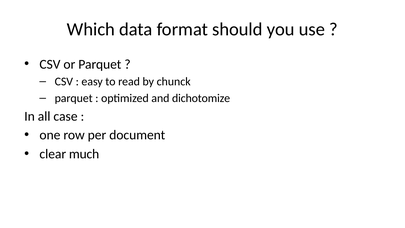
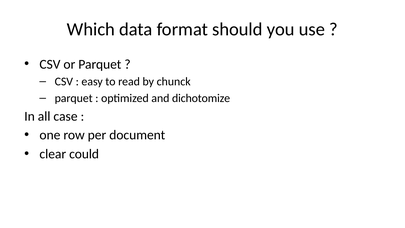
much: much -> could (84, 154)
